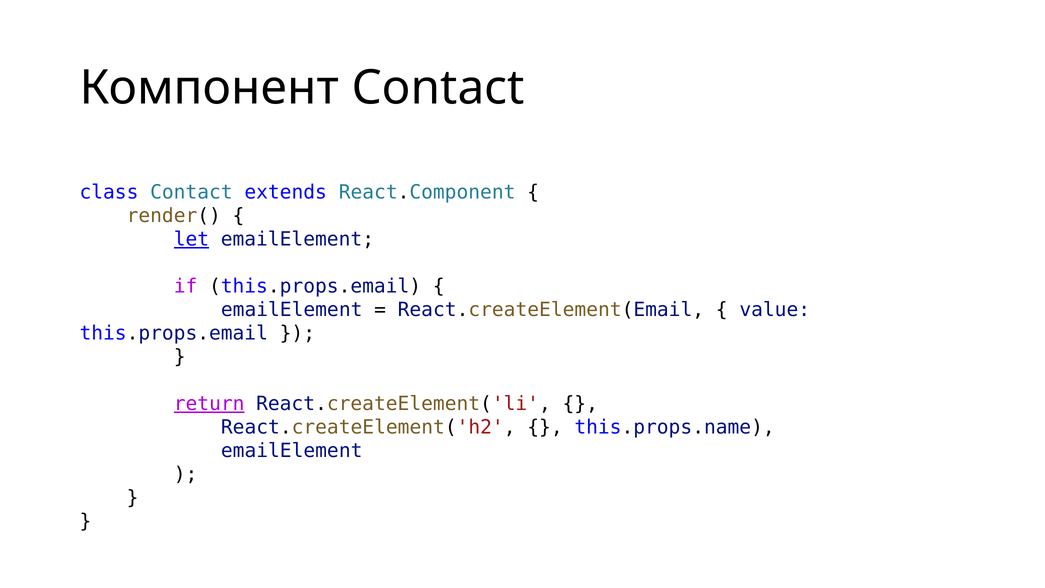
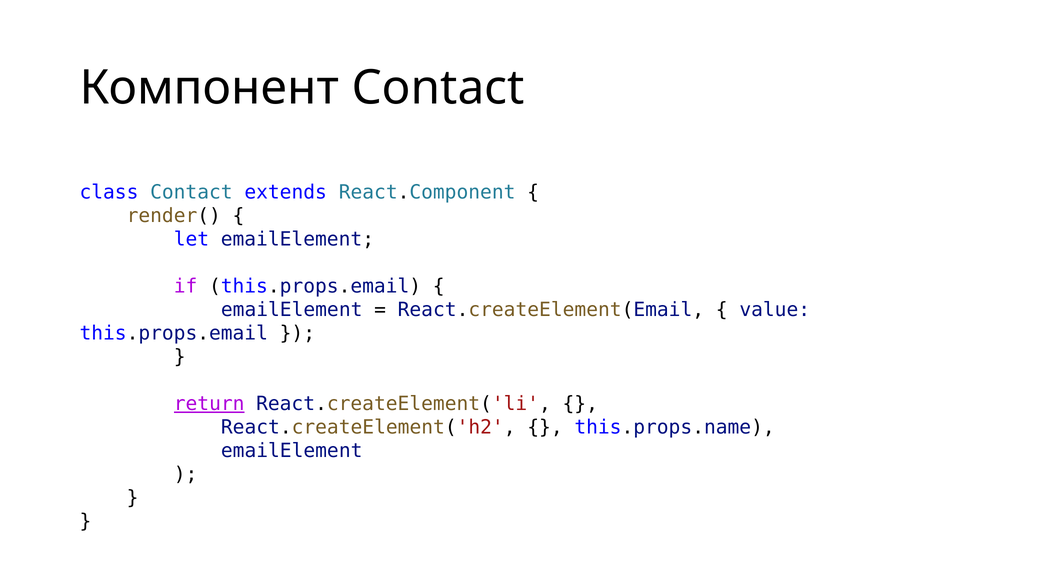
let underline: present -> none (191, 239)
